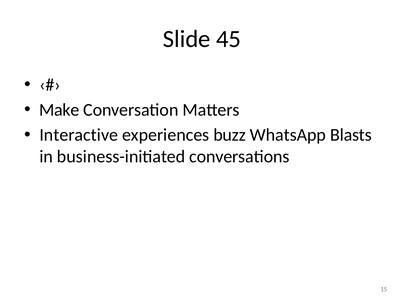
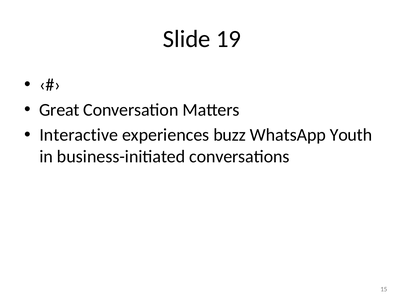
45: 45 -> 19 (229, 39)
Make: Make -> Great (59, 110)
Blasts: Blasts -> Youth (351, 135)
